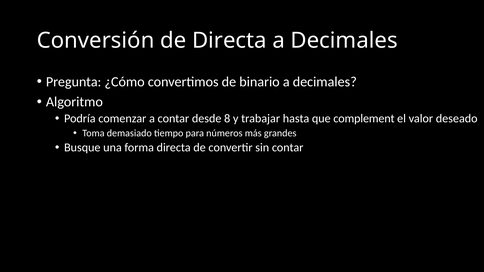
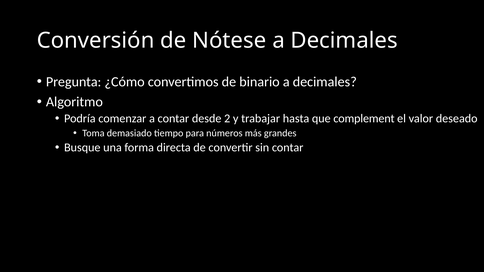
de Directa: Directa -> Nótese (229, 41)
8: 8 -> 2 (227, 119)
